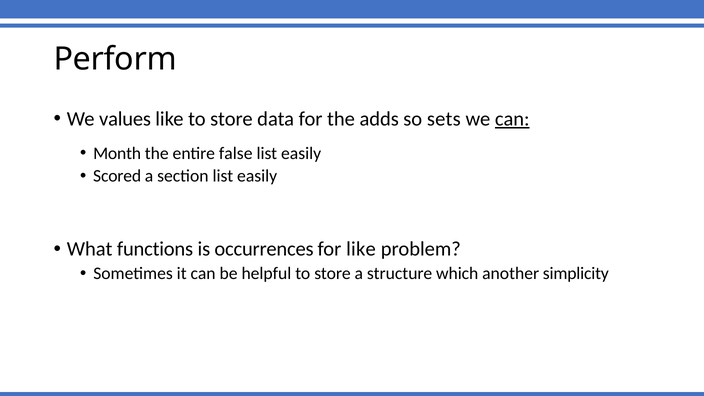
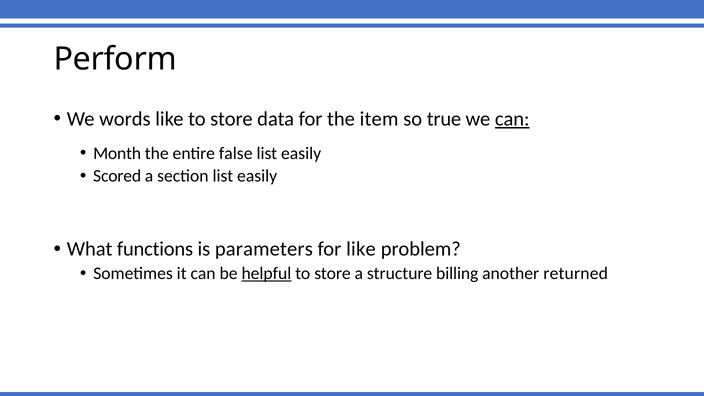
values: values -> words (125, 119)
adds: adds -> item (379, 119)
sets: sets -> true (444, 119)
occurrences: occurrences -> parameters (264, 249)
helpful underline: none -> present (266, 273)
which: which -> billing (457, 273)
simplicity: simplicity -> returned (576, 273)
